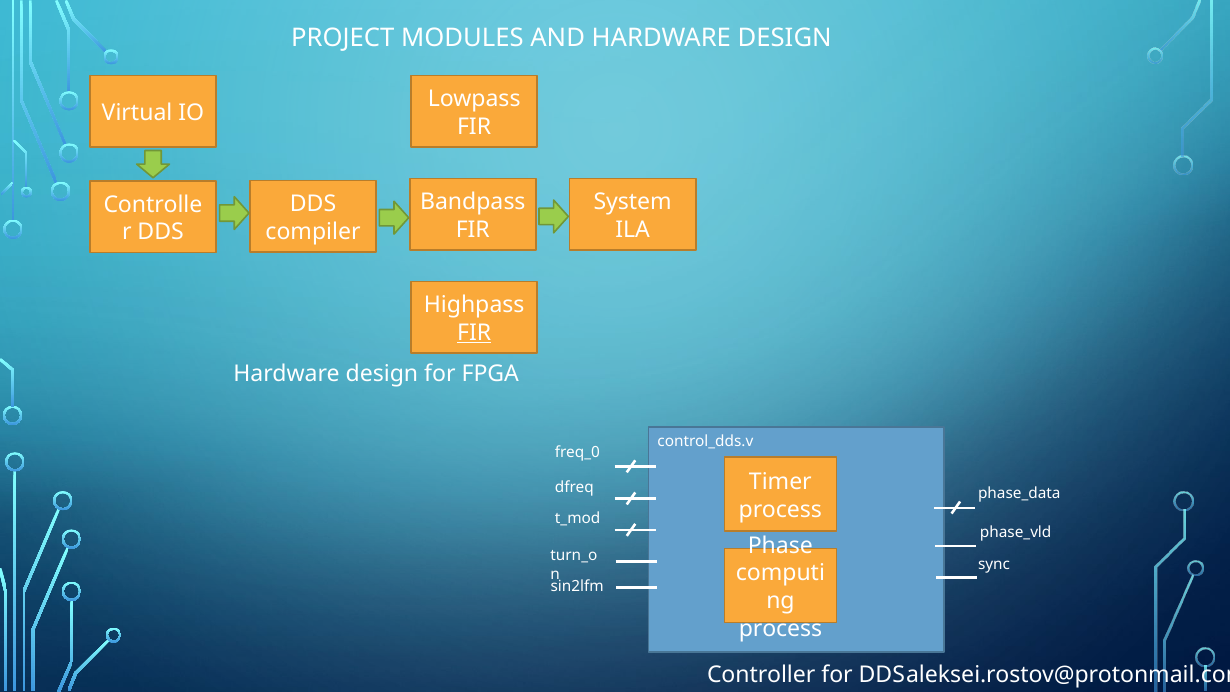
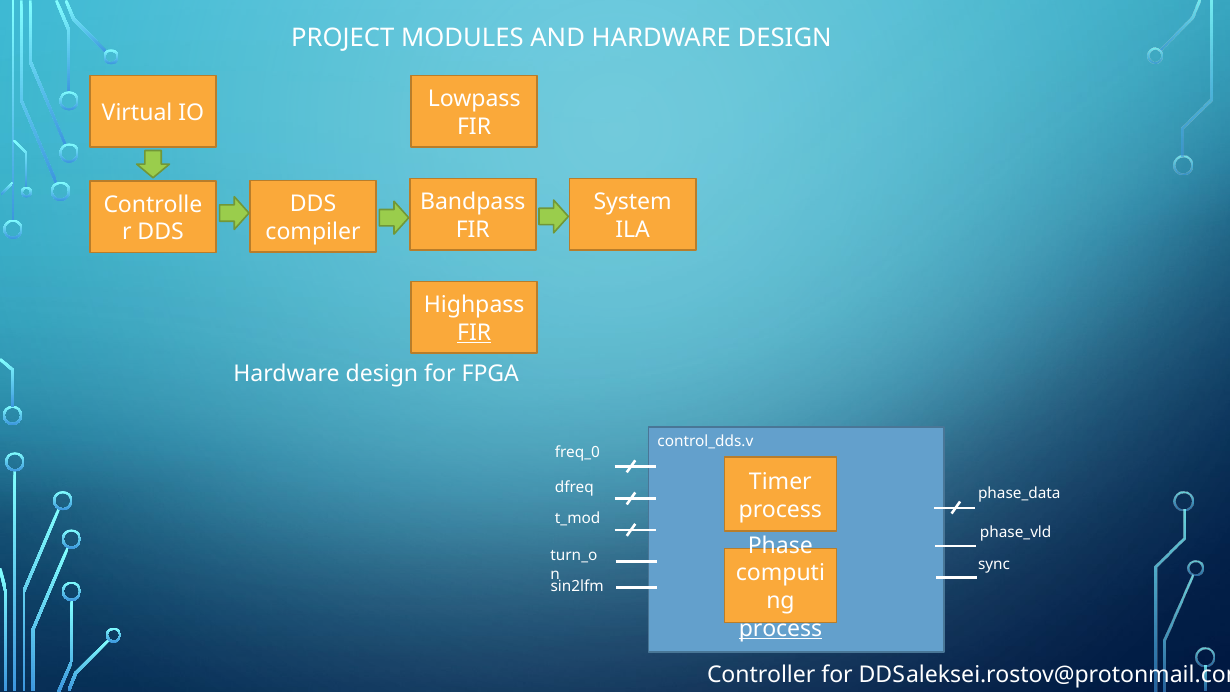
process underline: none -> present (780, 629)
